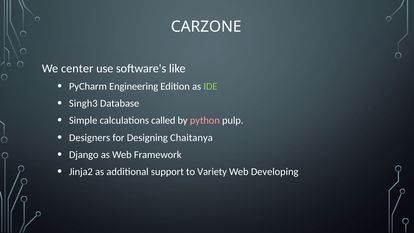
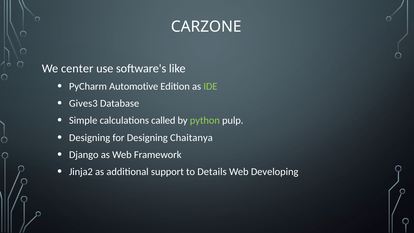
Engineering: Engineering -> Automotive (134, 86)
Singh3: Singh3 -> Gives3 (83, 103)
python colour: pink -> light green (205, 120)
Designers: Designers -> Designing (90, 138)
Variety: Variety -> Details (212, 172)
